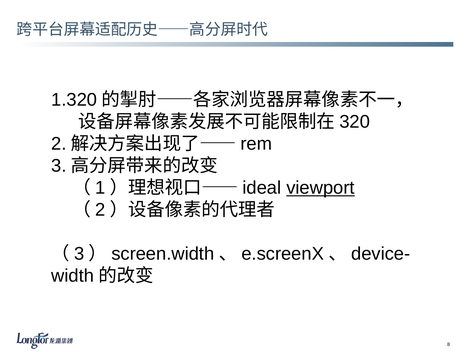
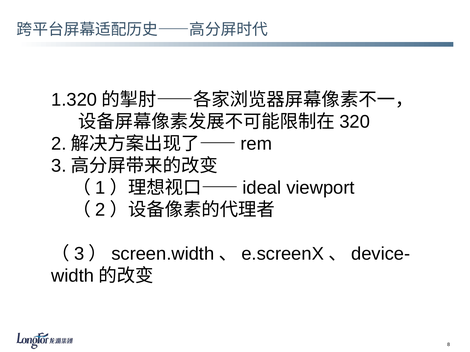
viewport underline: present -> none (320, 188)
